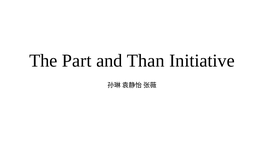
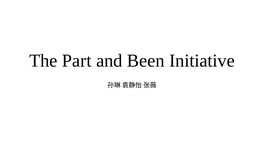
Than: Than -> Been (146, 60)
